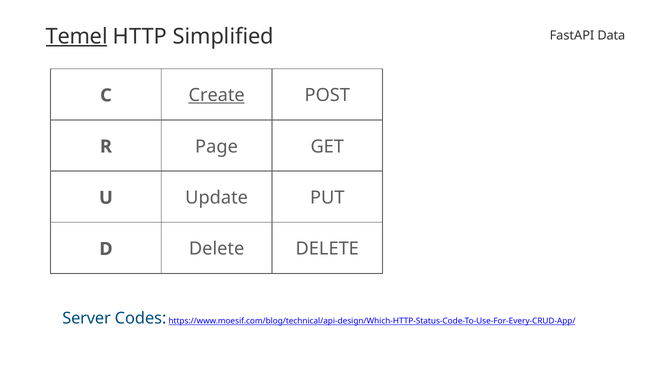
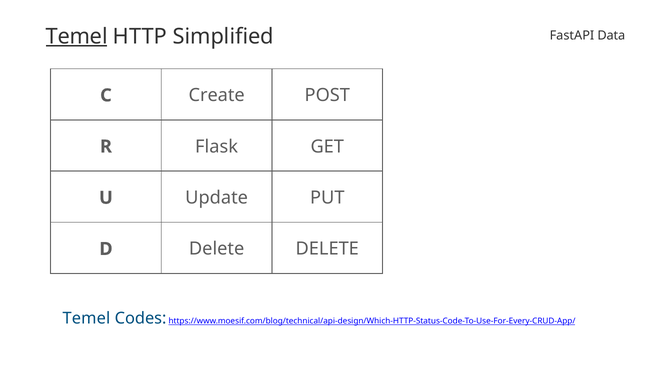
Create underline: present -> none (217, 95)
Page: Page -> Flask (217, 147)
Server: Server -> Temel (86, 319)
